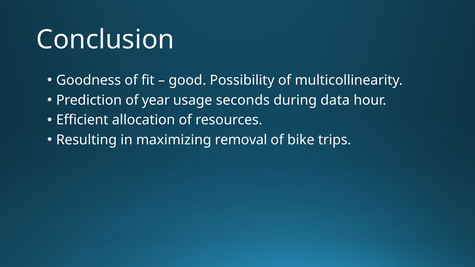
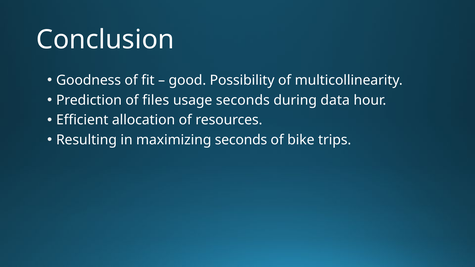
year: year -> files (156, 100)
maximizing removal: removal -> seconds (241, 140)
